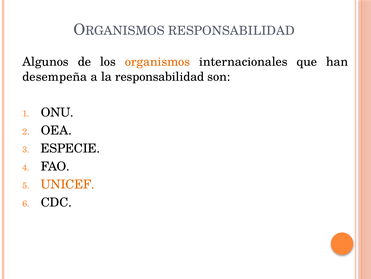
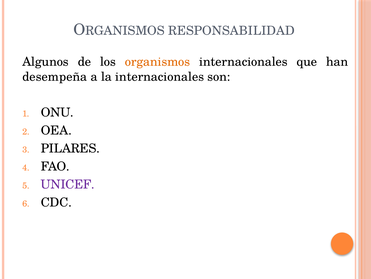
la responsabilidad: responsabilidad -> internacionales (160, 76)
ESPECIE: ESPECIE -> PILARES (70, 148)
UNICEF colour: orange -> purple (68, 184)
